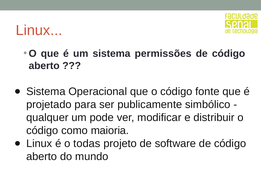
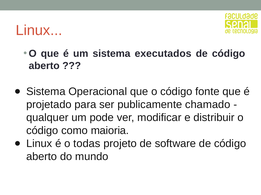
permissões: permissões -> executados (163, 54)
simbólico: simbólico -> chamado (208, 105)
